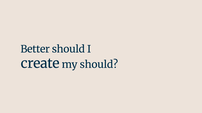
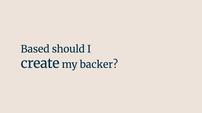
Better: Better -> Based (35, 49)
my should: should -> backer (99, 65)
